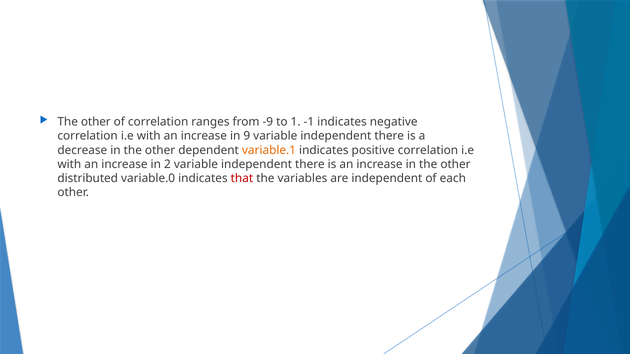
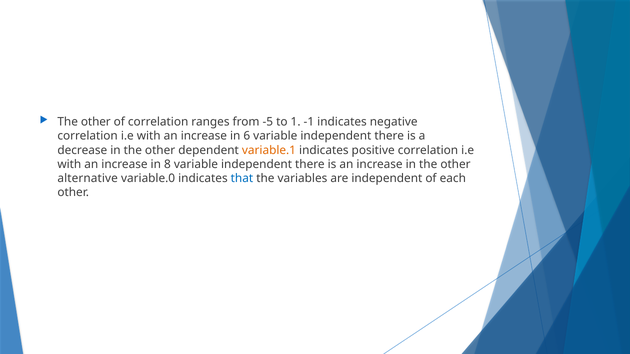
-9: -9 -> -5 (268, 122)
9: 9 -> 6 (247, 136)
2: 2 -> 8 (167, 164)
distributed: distributed -> alternative (88, 179)
that colour: red -> blue (242, 179)
